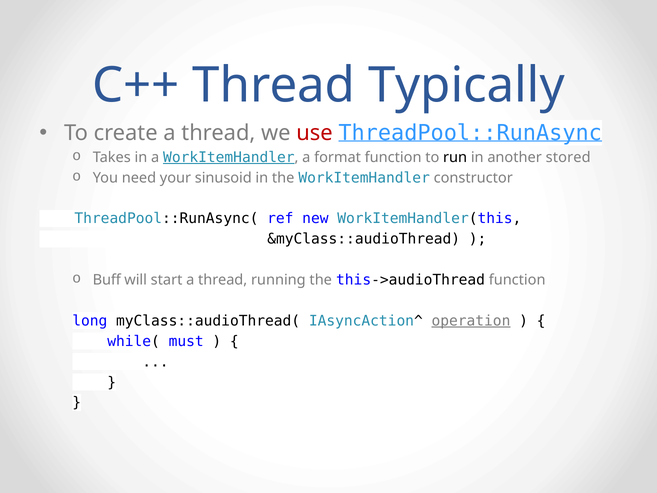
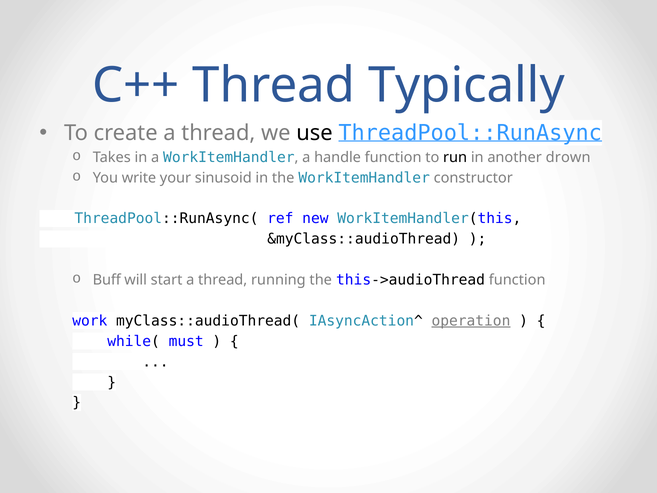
use colour: red -> black (314, 133)
WorkItemHandler underline: present -> none (229, 157)
format: format -> handle (338, 157)
stored: stored -> drown (568, 157)
need: need -> write (139, 178)
long: long -> work (90, 321)
